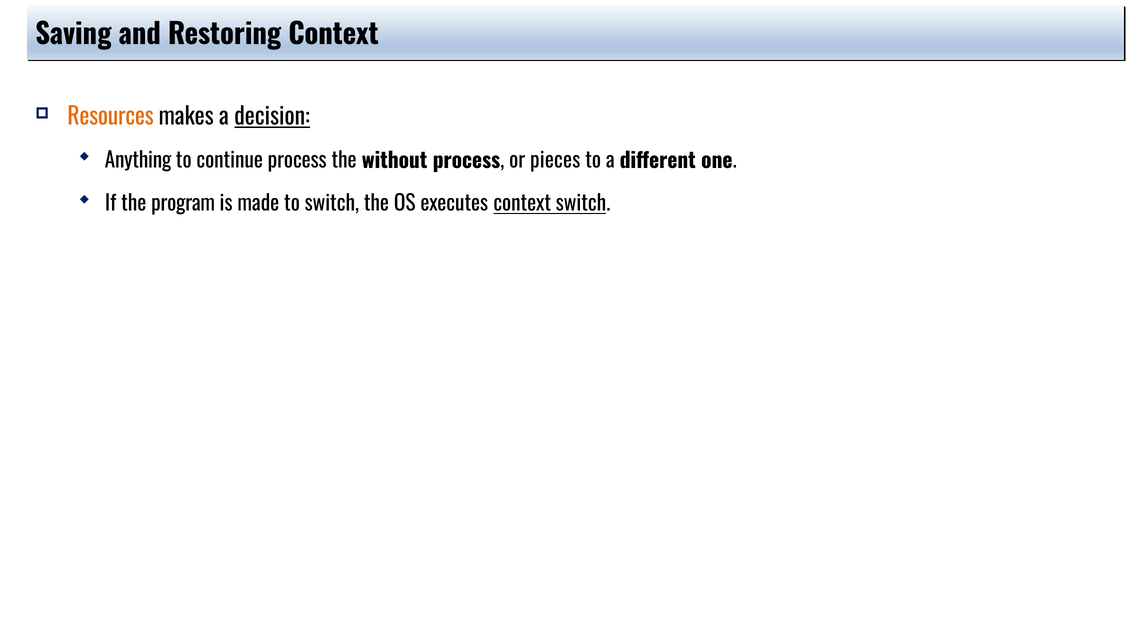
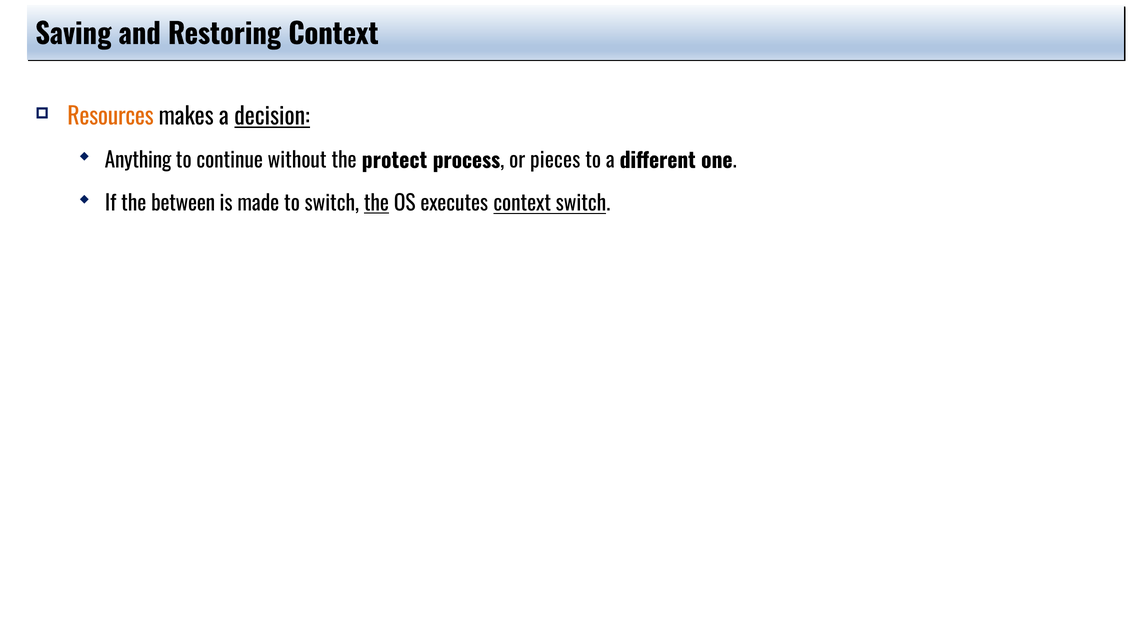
continue process: process -> without (297, 161)
without: without -> protect (394, 161)
program: program -> between (183, 204)
the underline: none -> present (376, 204)
